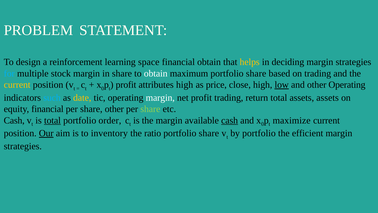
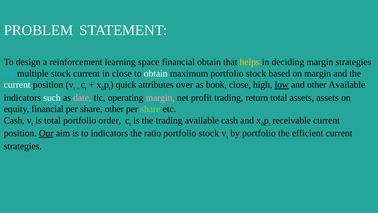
stock margin: margin -> current (87, 73)
in share: share -> close (122, 73)
maximum portfolio share: share -> stock (256, 73)
on trading: trading -> margin (318, 73)
current colour: yellow -> white (17, 85)
profit: profit -> quick (126, 85)
attributes high: high -> over (185, 85)
price: price -> book (216, 85)
other Operating: Operating -> Available (347, 85)
such colour: light blue -> white (52, 98)
date colour: yellow -> pink (82, 98)
margin colour: white -> pink (160, 98)
total underline: present -> none (52, 120)
the margin: margin -> trading (169, 120)
cash underline: present -> none (230, 120)
maximize: maximize -> receivable (292, 120)
to inventory: inventory -> indicators (109, 133)
share: share -> stock (209, 133)
efficient margin: margin -> current (339, 133)
